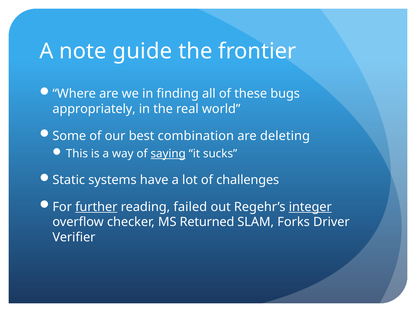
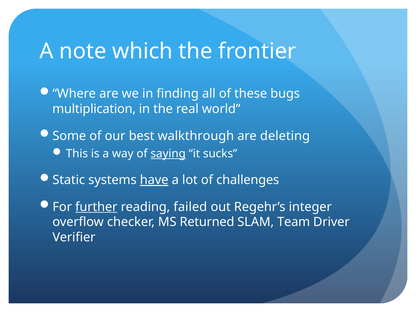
guide: guide -> which (143, 51)
appropriately: appropriately -> multiplication (94, 109)
combination: combination -> walkthrough (196, 136)
have underline: none -> present (154, 180)
integer underline: present -> none (310, 207)
Forks: Forks -> Team (294, 222)
